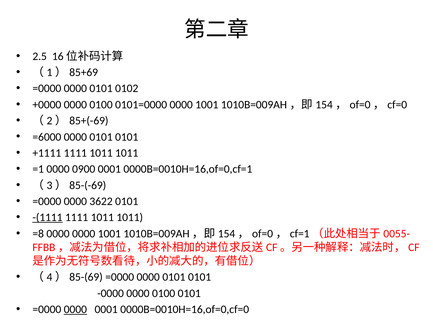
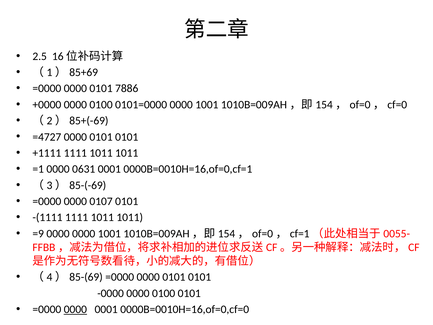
0102: 0102 -> 7886 (127, 88)
=6000: =6000 -> =4727 (47, 137)
0900: 0900 -> 0631 (84, 169)
3622: 3622 -> 0107 (101, 201)
-(1111 underline: present -> none (48, 217)
=8: =8 -> =9 (38, 233)
